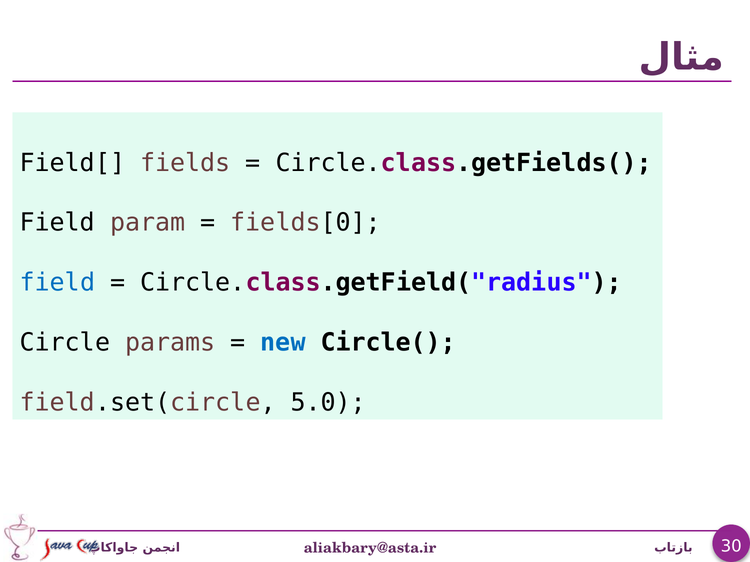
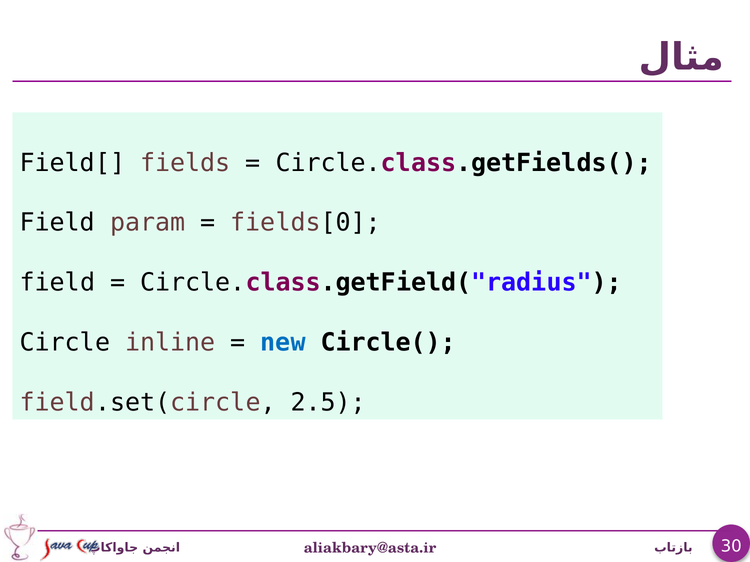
field colour: blue -> black (57, 283)
params: params -> inline (170, 343)
5.0: 5.0 -> 2.5 (328, 403)
